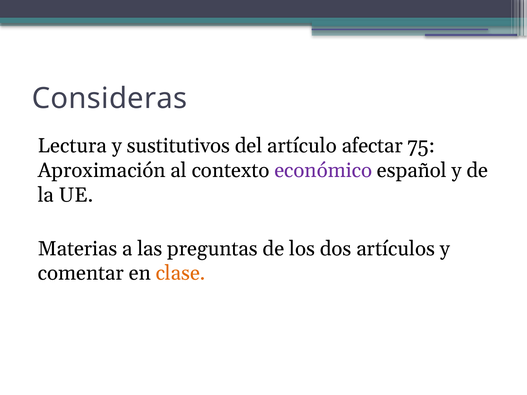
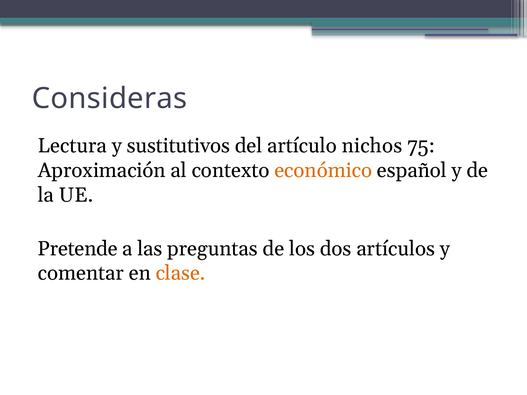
afectar: afectar -> nichos (372, 146)
económico colour: purple -> orange (323, 171)
Materias: Materias -> Pretende (78, 249)
